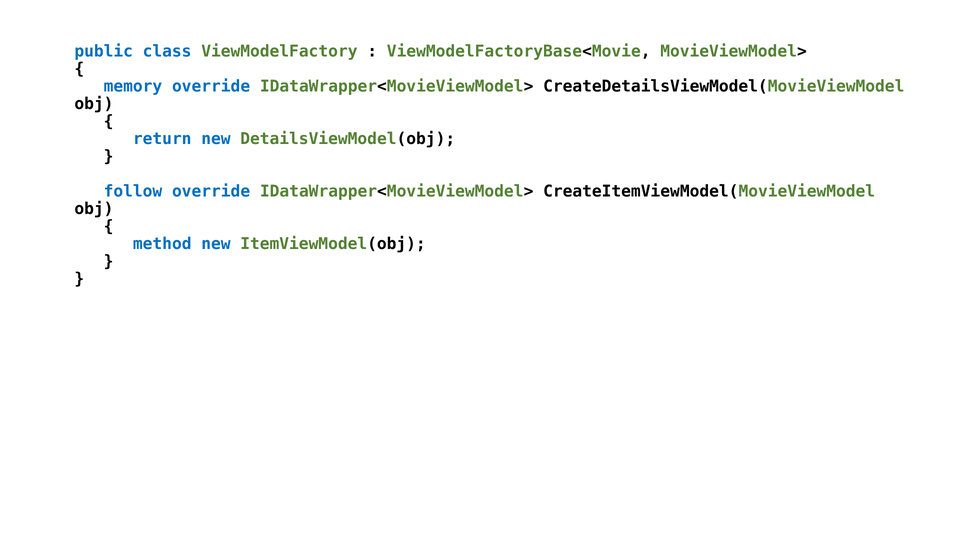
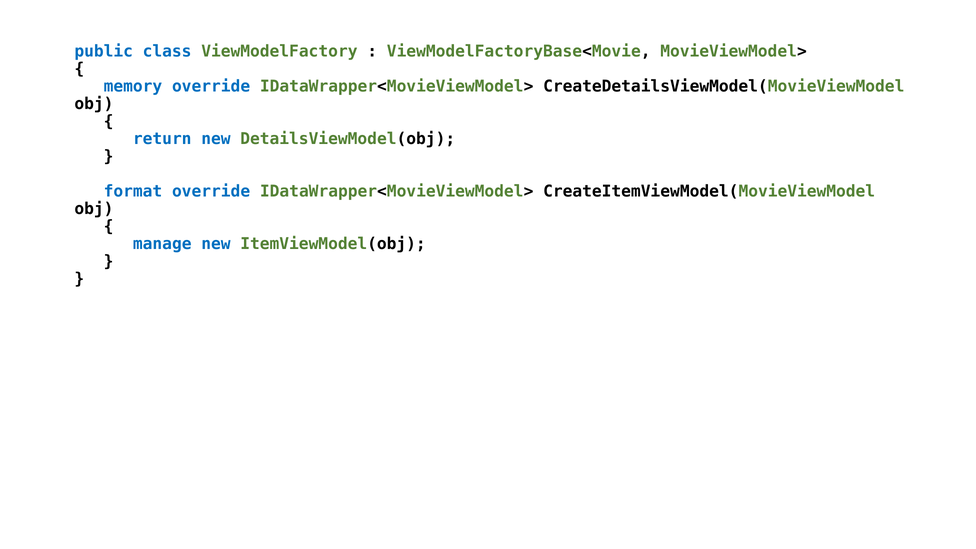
follow: follow -> format (133, 191)
method: method -> manage (162, 244)
